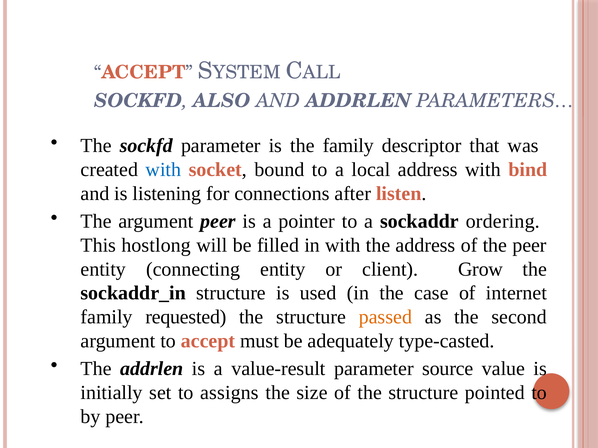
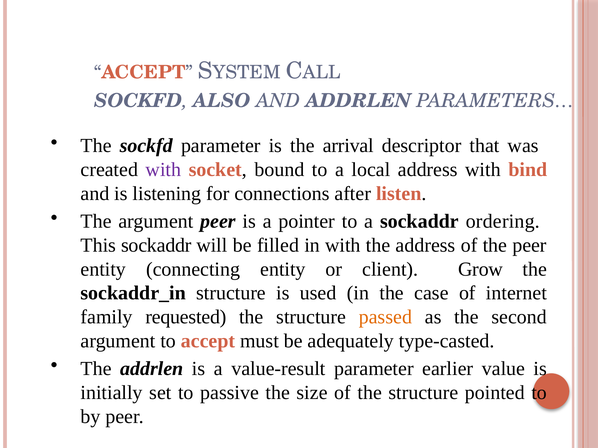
the family: family -> arrival (348, 146)
with colour: blue -> purple (163, 170)
This hostlong: hostlong -> sockaddr (156, 245)
source: source -> earlier (448, 369)
assigns: assigns -> passive (230, 393)
